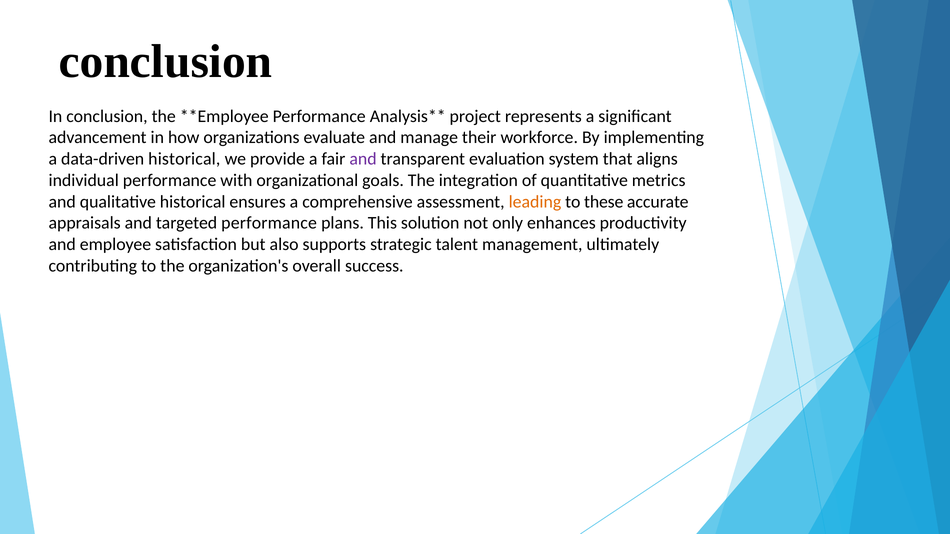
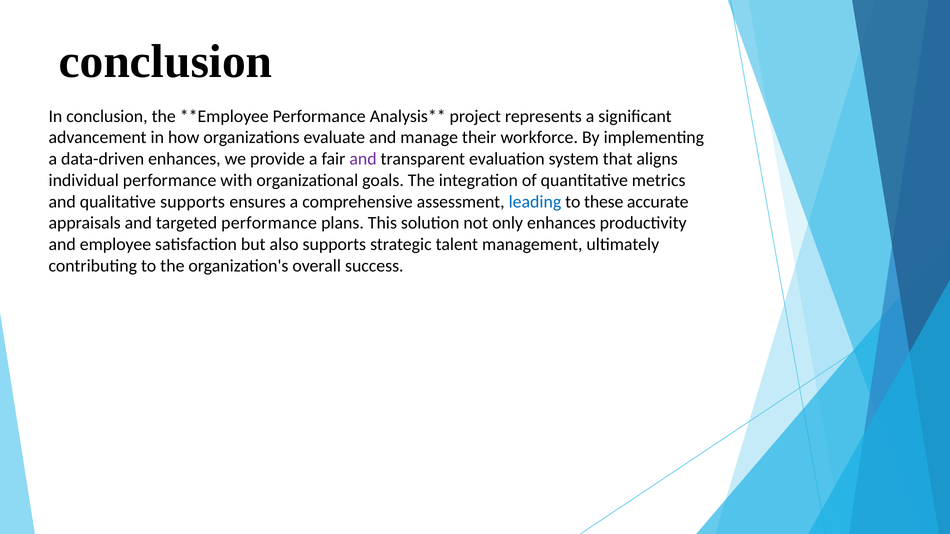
data-driven historical: historical -> enhances (184, 159)
qualitative historical: historical -> supports (193, 202)
leading colour: orange -> blue (535, 202)
